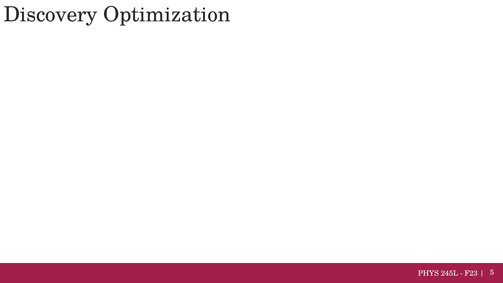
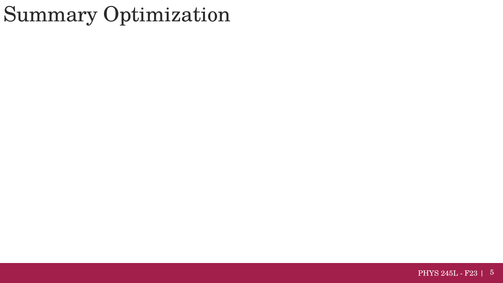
Discovery: Discovery -> Summary (51, 14)
